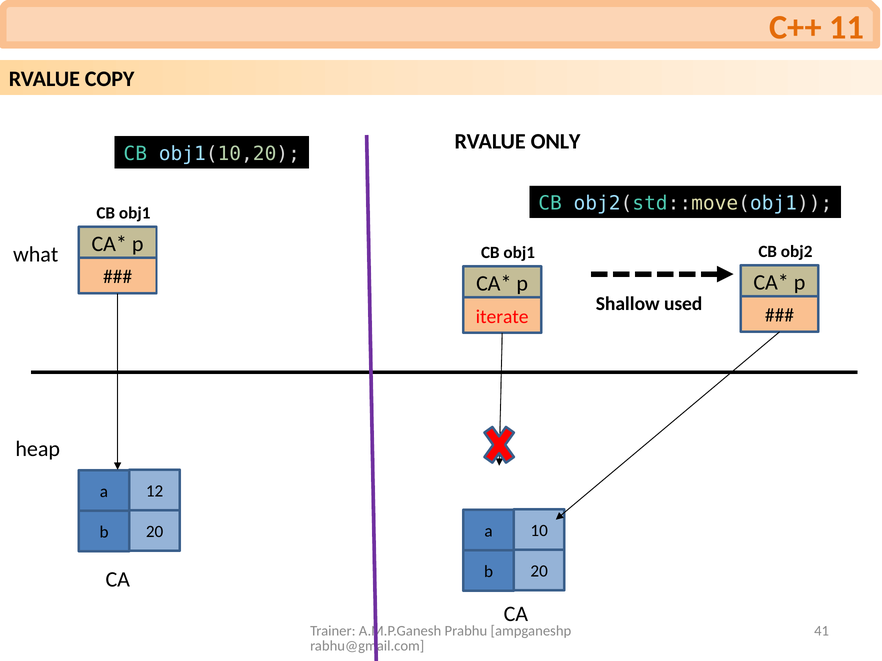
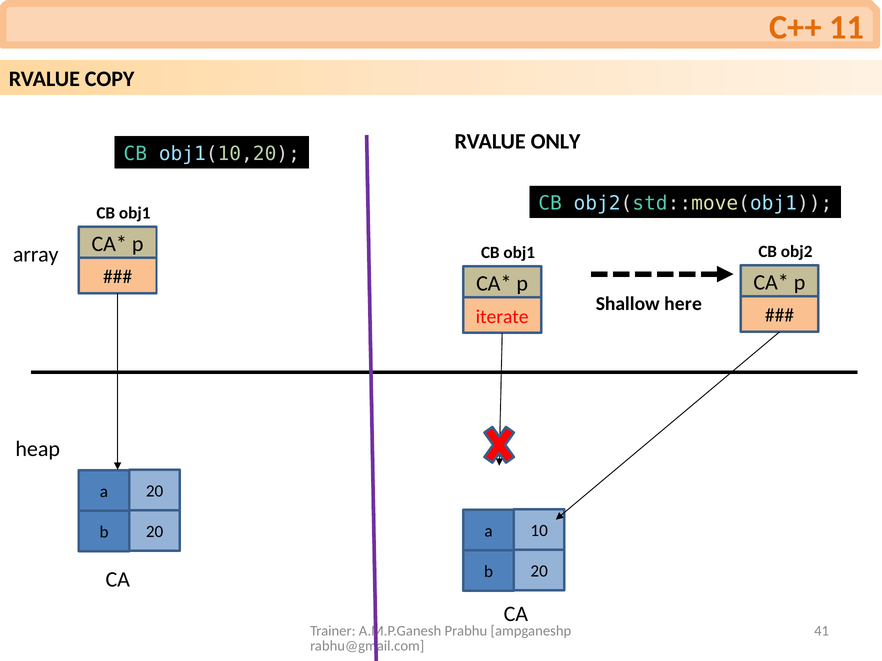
what: what -> array (36, 255)
used: used -> here (683, 304)
a 12: 12 -> 20 (155, 492)
